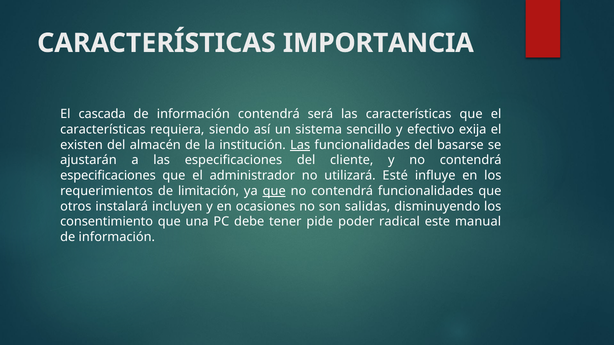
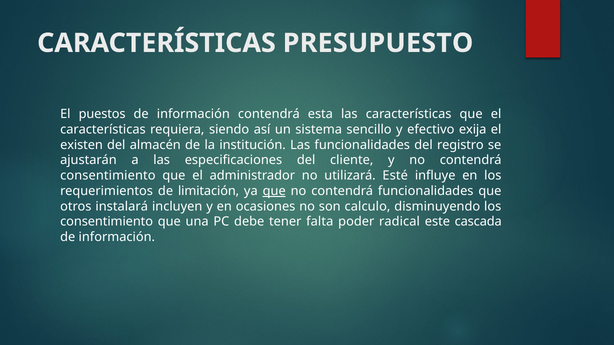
IMPORTANCIA: IMPORTANCIA -> PRESUPUESTO (378, 43)
cascada: cascada -> puestos (102, 114)
será: será -> esta (320, 114)
Las underline: present -> none (300, 145)
basarse: basarse -> registro (460, 145)
especificaciones: especificaciones -> consentimiento (108, 176)
salidas: salidas -> calculo (368, 207)
pide: pide -> falta (320, 222)
manual: manual -> cascada (478, 222)
